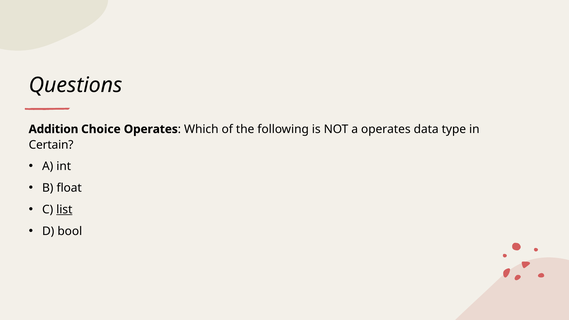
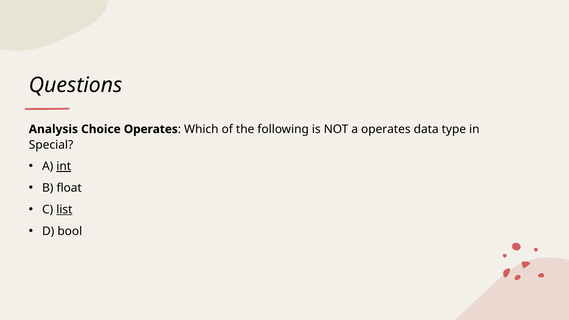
Addition: Addition -> Analysis (53, 129)
Certain: Certain -> Special (51, 145)
int underline: none -> present (64, 166)
